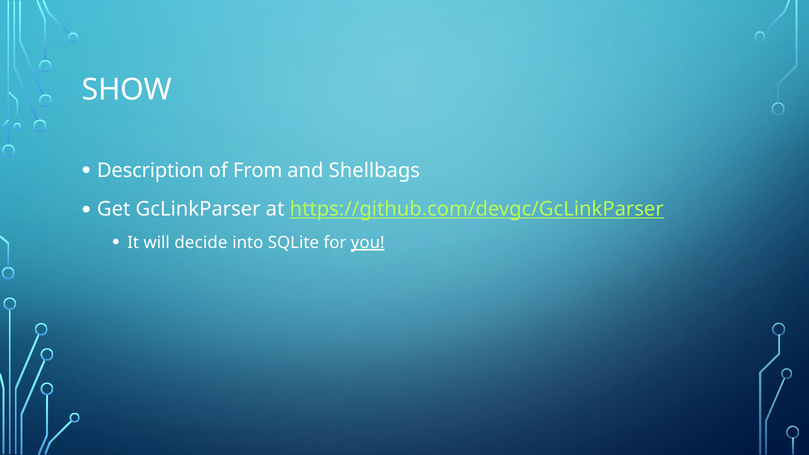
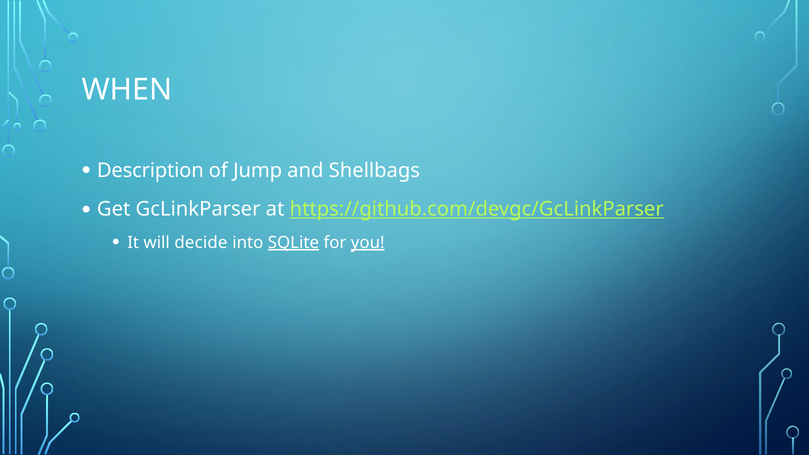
SHOW: SHOW -> WHEN (127, 90)
From: From -> Jump (258, 171)
SQLite underline: none -> present (293, 243)
